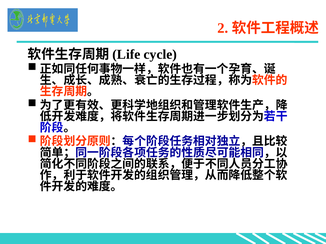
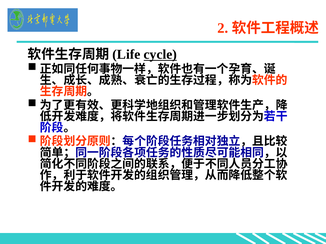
cycle underline: none -> present (160, 55)
